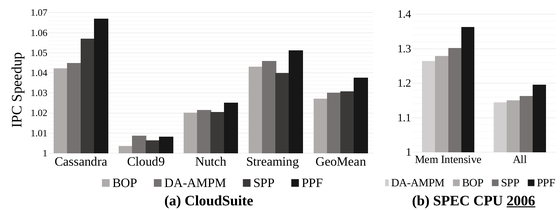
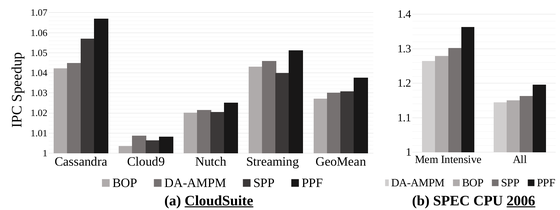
CloudSuite underline: none -> present (219, 200)
